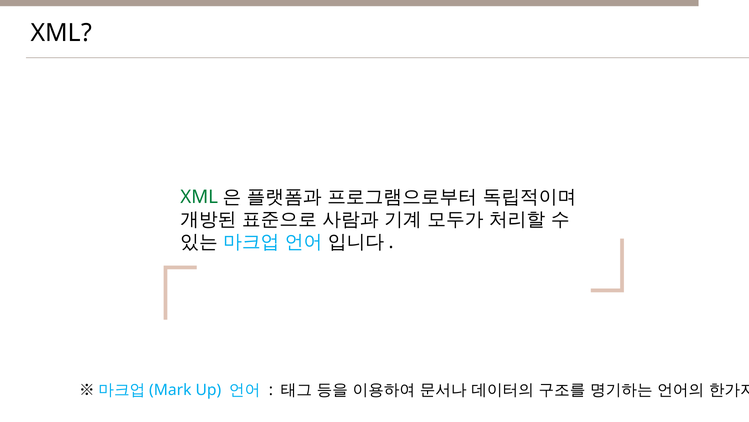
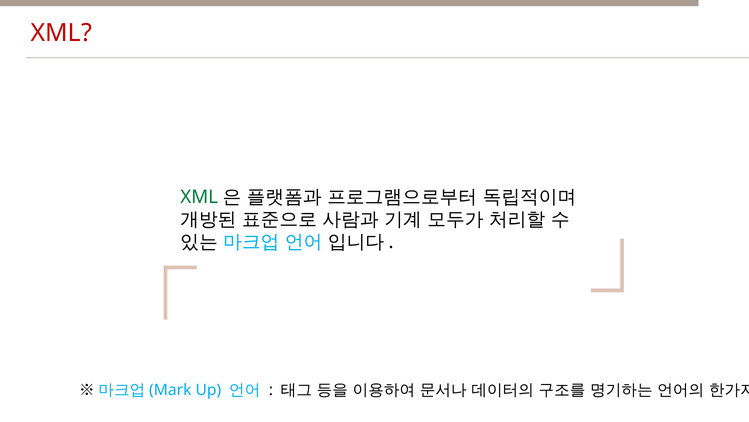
XML colour: black -> red (61, 33)
